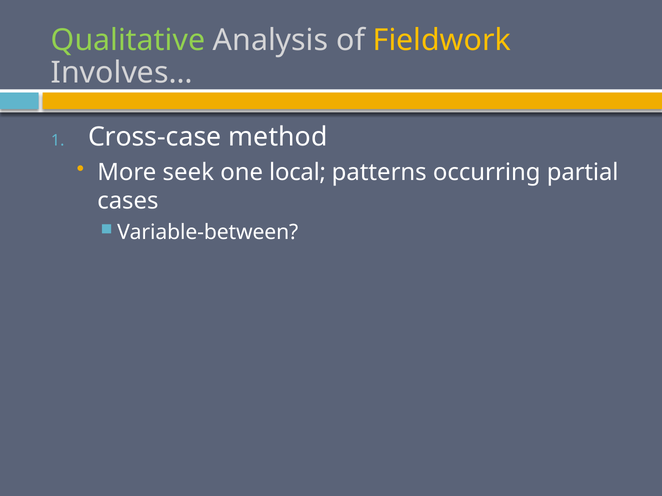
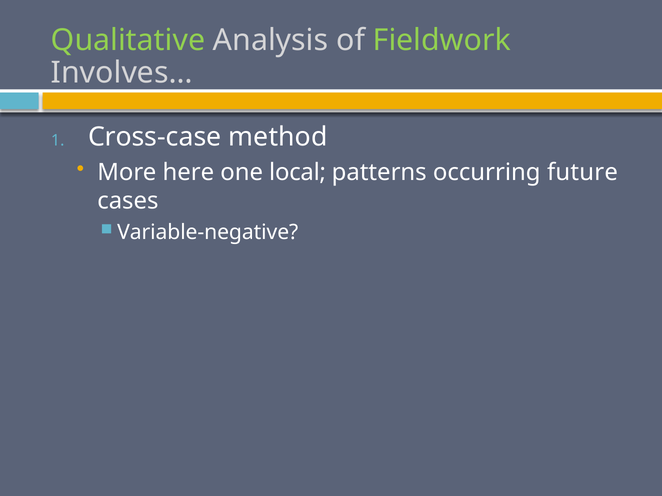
Fieldwork colour: yellow -> light green (442, 40)
seek: seek -> here (188, 172)
partial: partial -> future (582, 172)
Variable-between: Variable-between -> Variable-negative (208, 233)
